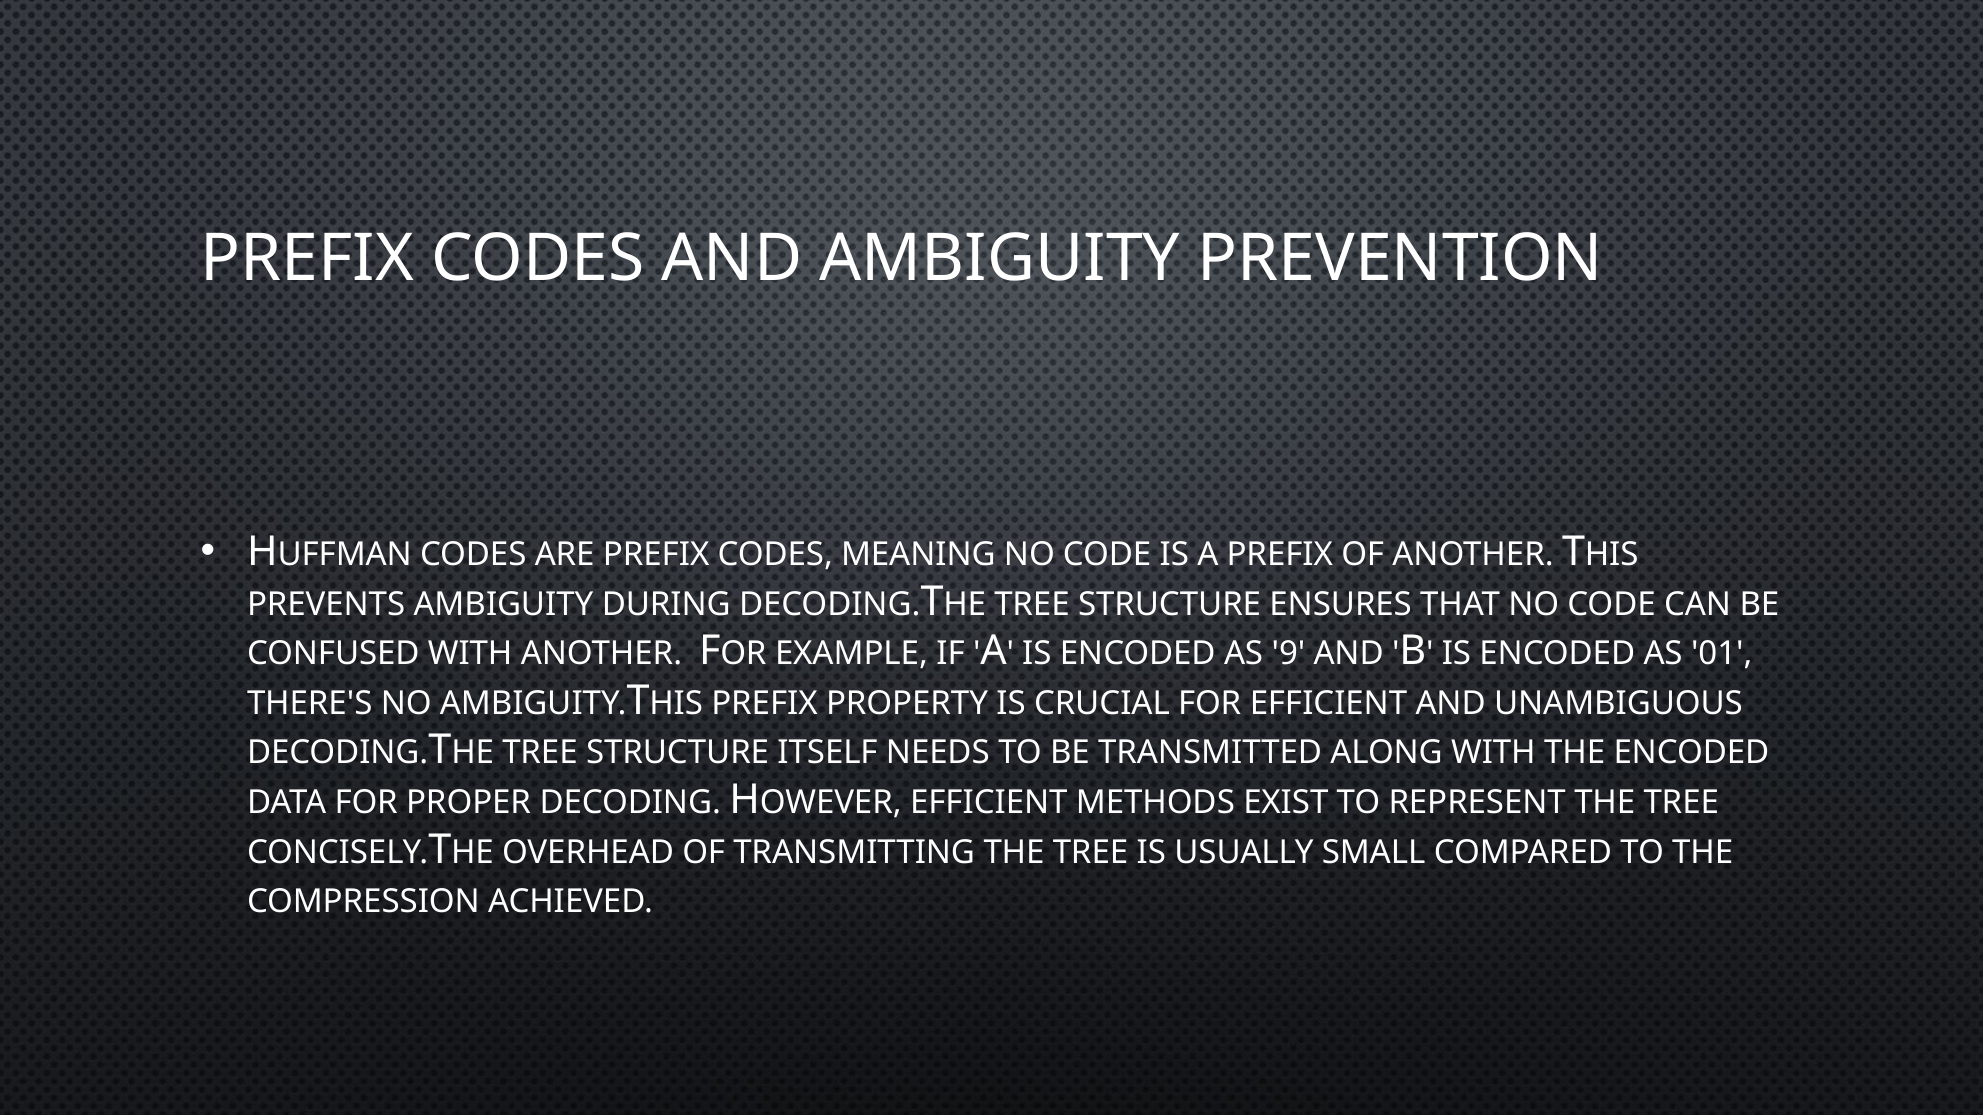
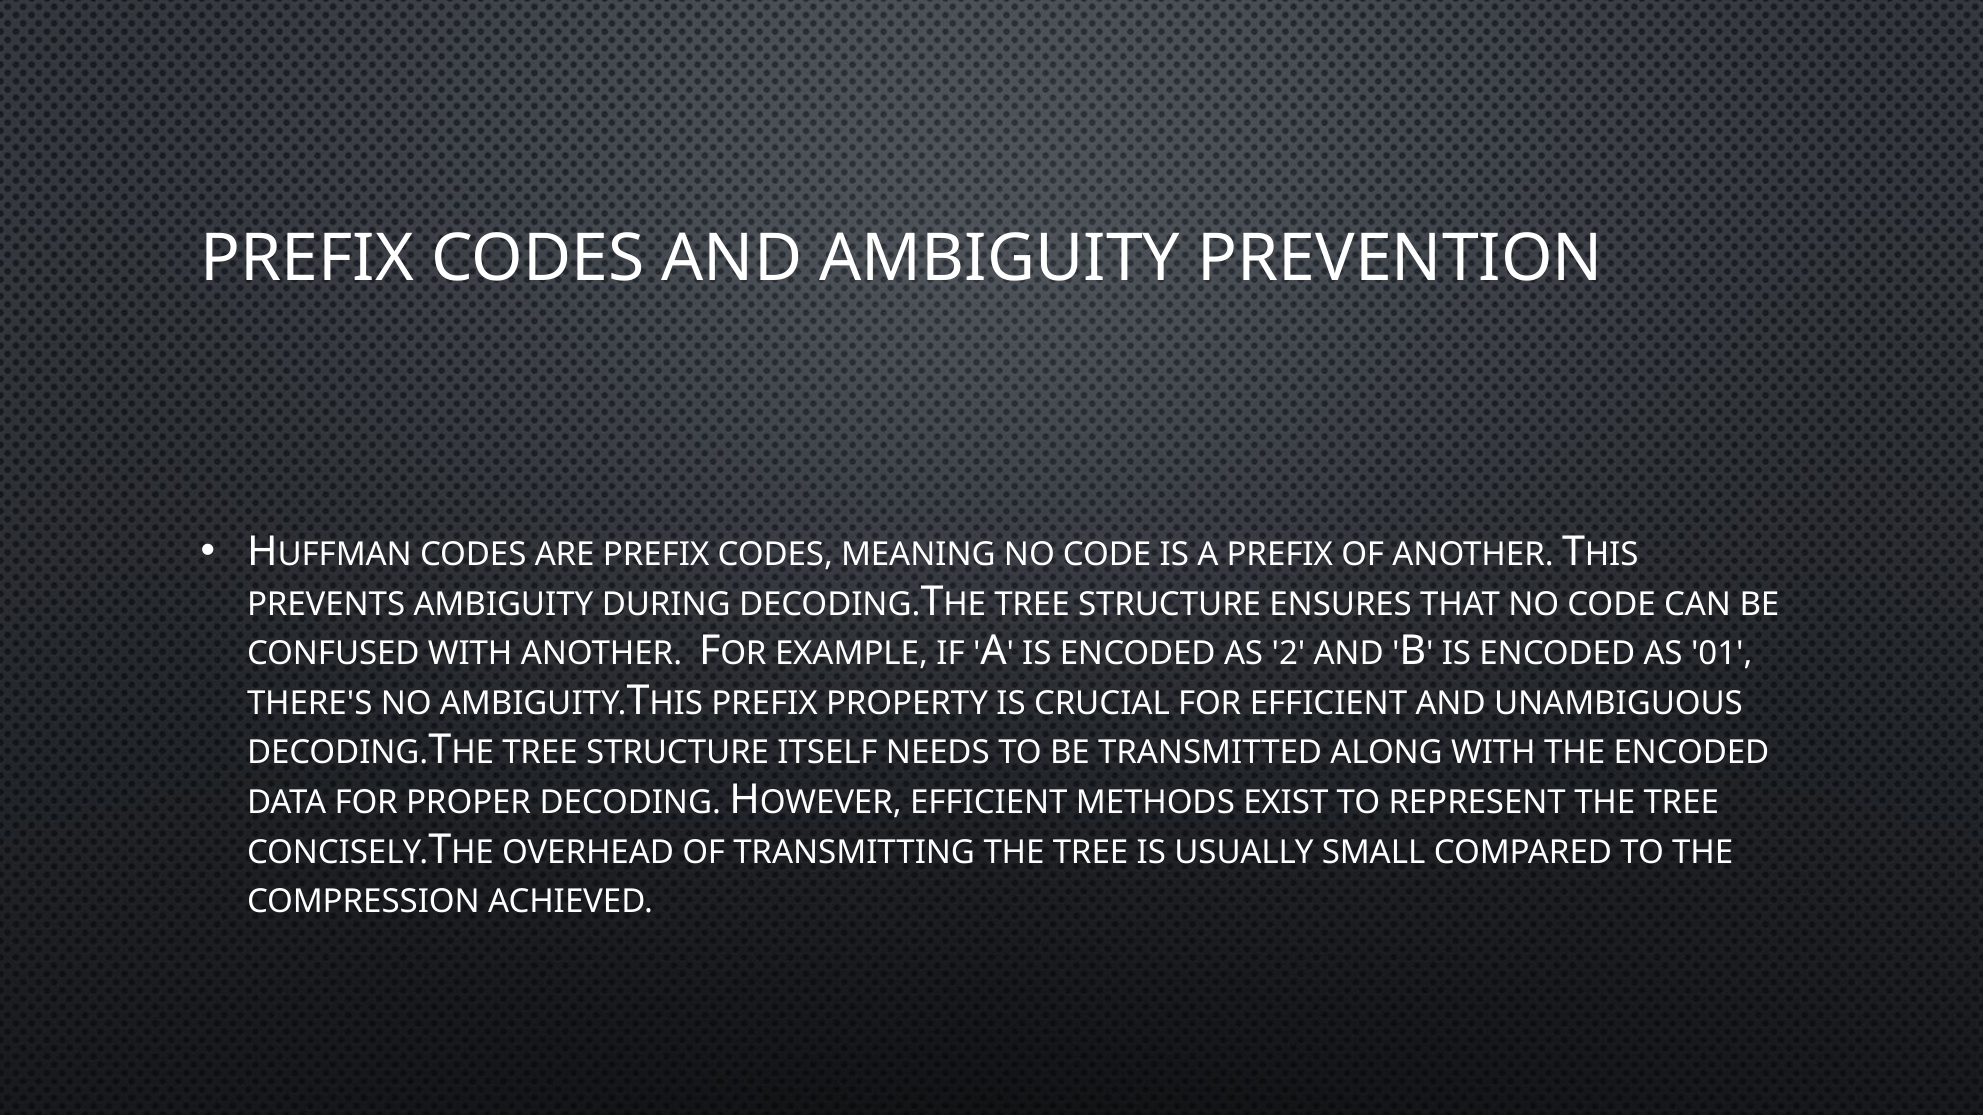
9: 9 -> 2 (1289, 654)
